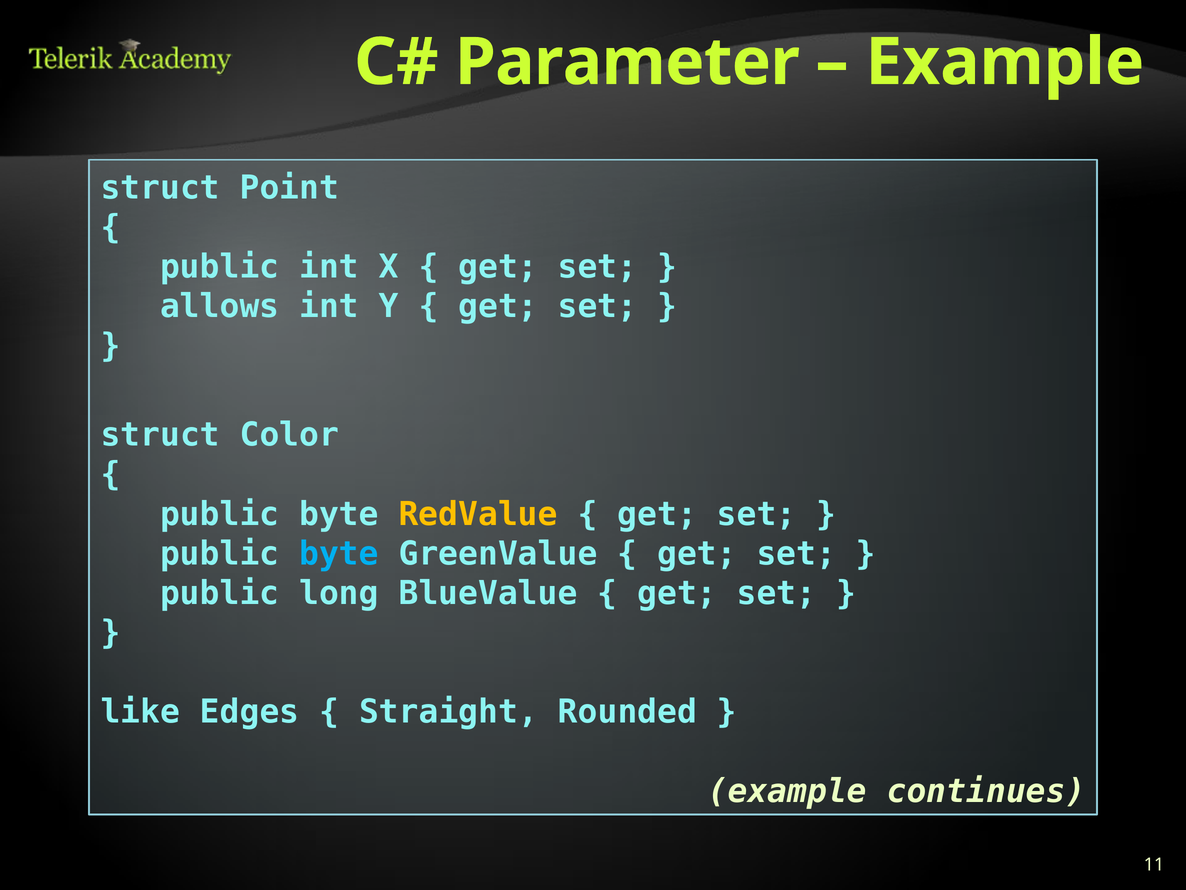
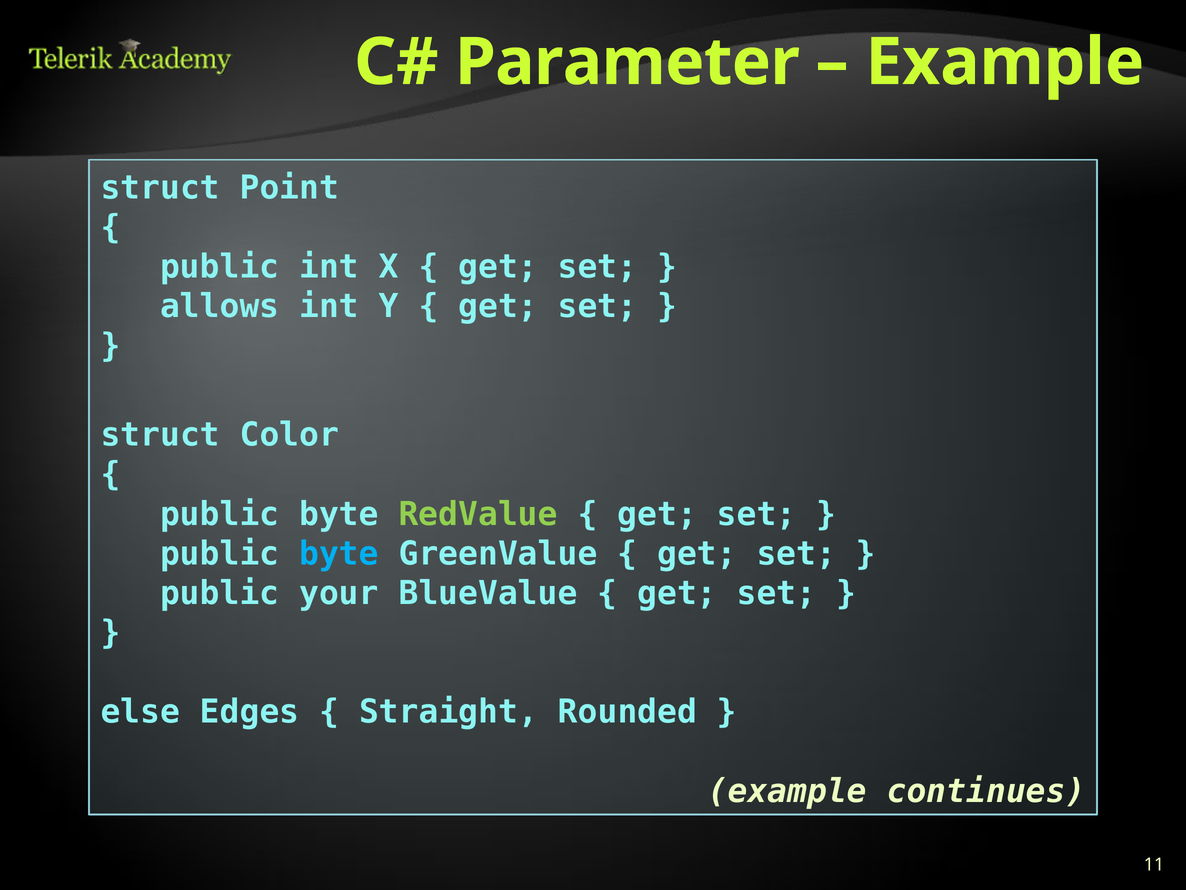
RedValue colour: yellow -> light green (478, 514)
long: long -> your (339, 593)
like: like -> else (140, 712)
